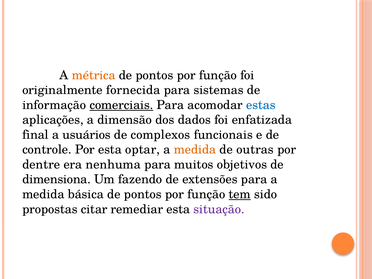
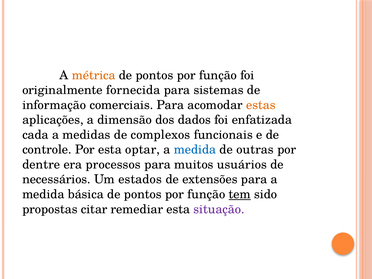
comerciais underline: present -> none (121, 105)
estas colour: blue -> orange (261, 105)
final: final -> cada (35, 135)
usuários: usuários -> medidas (86, 135)
medida colour: orange -> blue (195, 150)
nenhuma: nenhuma -> processos (113, 165)
objetivos: objetivos -> usuários (242, 165)
dimensiona: dimensiona -> necessários (56, 179)
fazendo: fazendo -> estados (140, 179)
